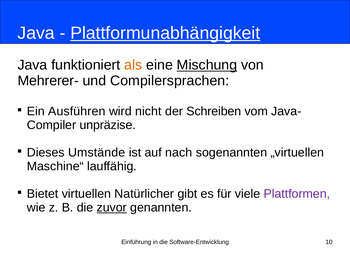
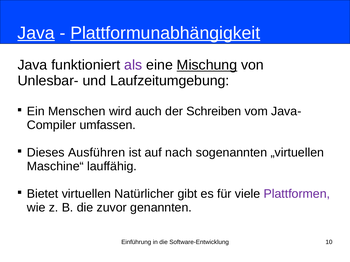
Java underline: none -> present (36, 33)
als colour: orange -> purple (133, 65)
Mehrerer-: Mehrerer- -> Unlesbar- (48, 81)
Compilersprachen: Compilersprachen -> Laufzeitumgebung (170, 81)
Ausführen: Ausführen -> Menschen (77, 111)
nicht: nicht -> auch (148, 111)
unpräzise: unpräzise -> umfassen (108, 125)
Umstände: Umstände -> Ausführen (97, 153)
zuvor underline: present -> none (112, 208)
